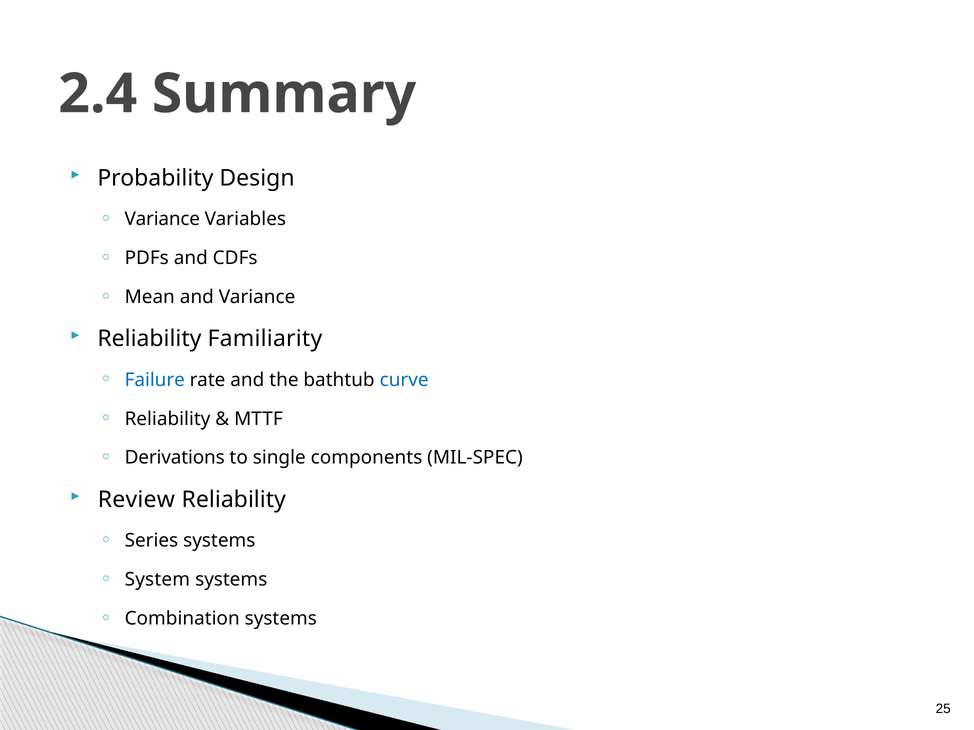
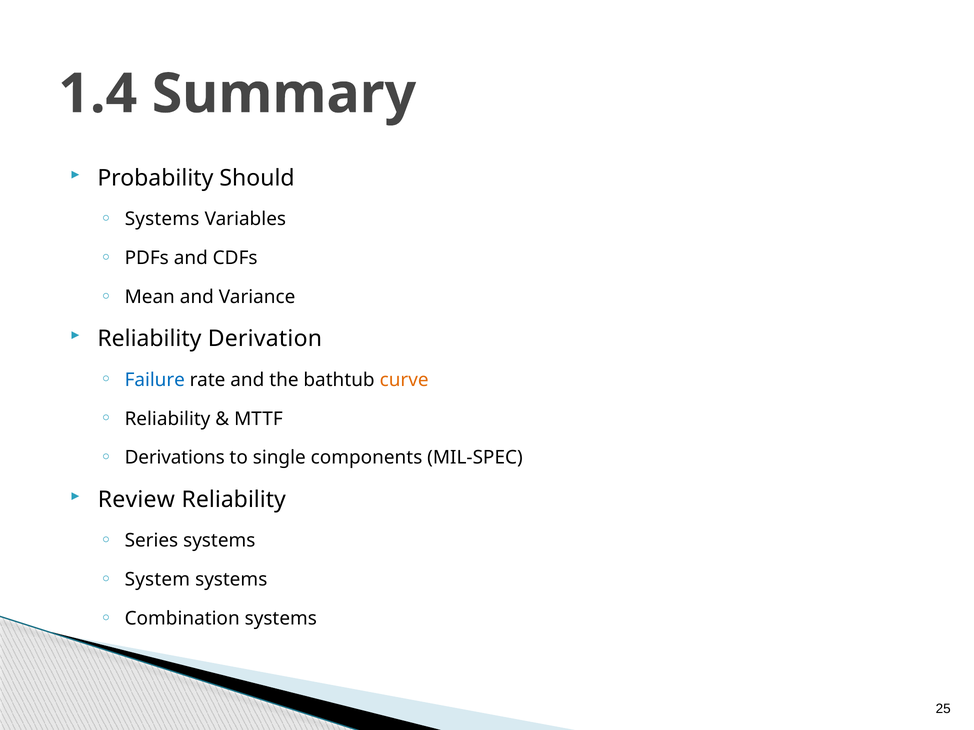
2.4: 2.4 -> 1.4 (98, 94)
Design: Design -> Should (257, 178)
Variance: Variance -> Systems (162, 219)
Familiarity: Familiarity -> Derivation (265, 339)
curve colour: blue -> orange (404, 380)
